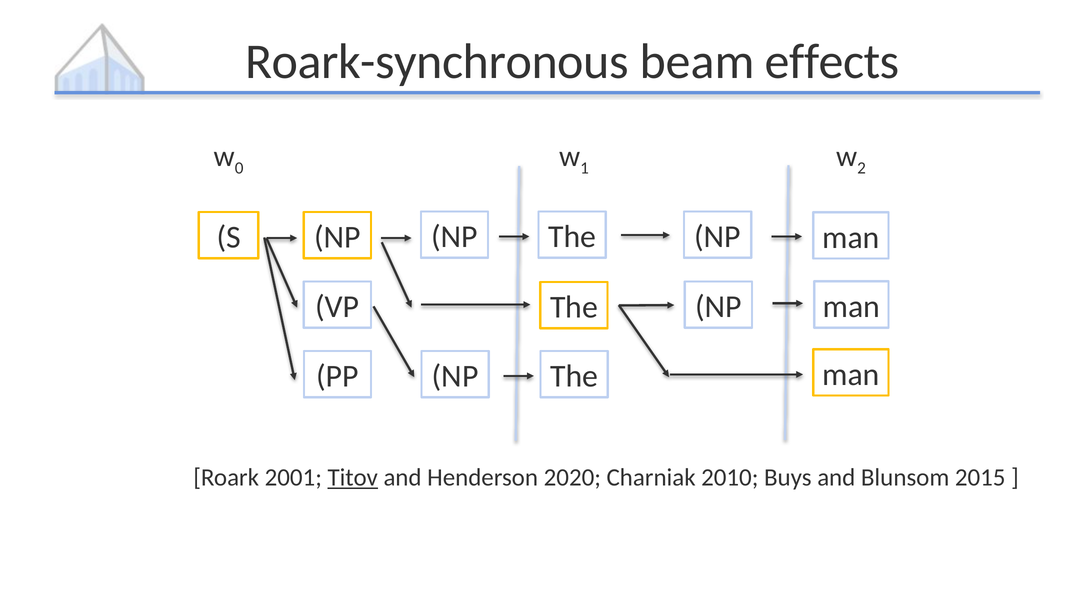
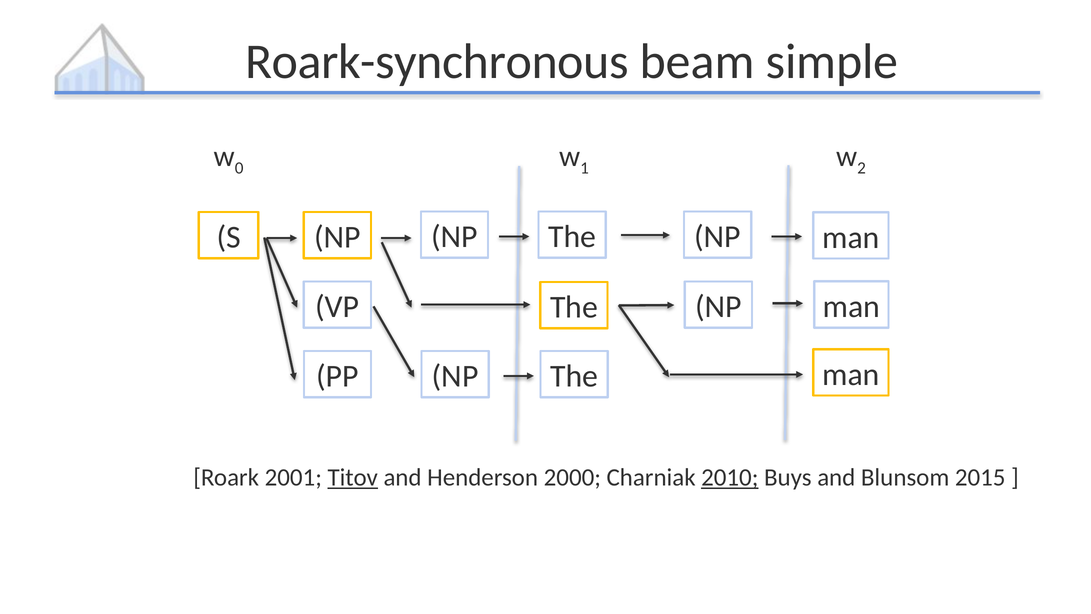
effects: effects -> simple (832, 62)
2020: 2020 -> 2000 (572, 477)
2010 underline: none -> present (730, 477)
